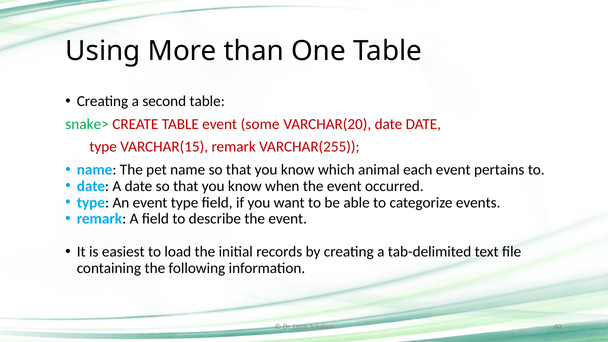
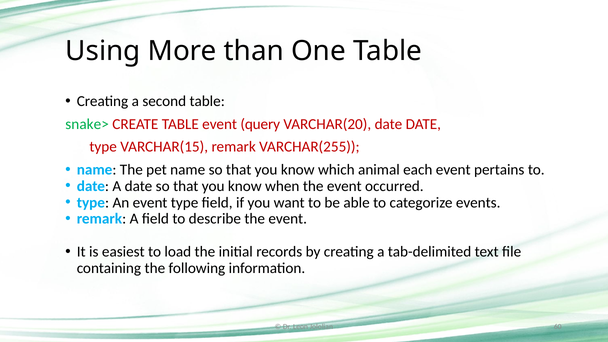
some: some -> query (260, 124)
